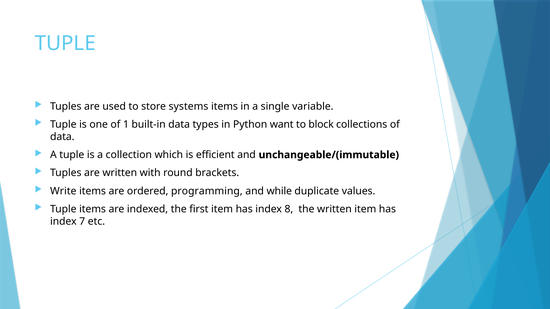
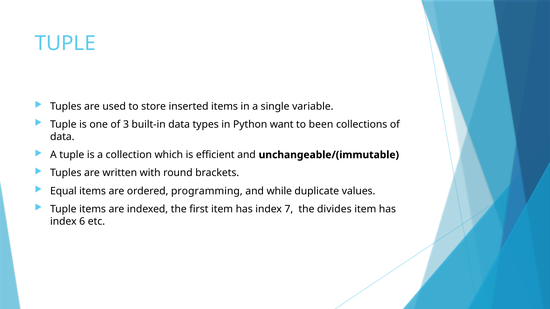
systems: systems -> inserted (189, 106)
1: 1 -> 3 (126, 125)
block: block -> been (321, 125)
Write: Write -> Equal (63, 191)
8: 8 -> 7 (289, 209)
the written: written -> divides (334, 209)
7: 7 -> 6 (82, 222)
